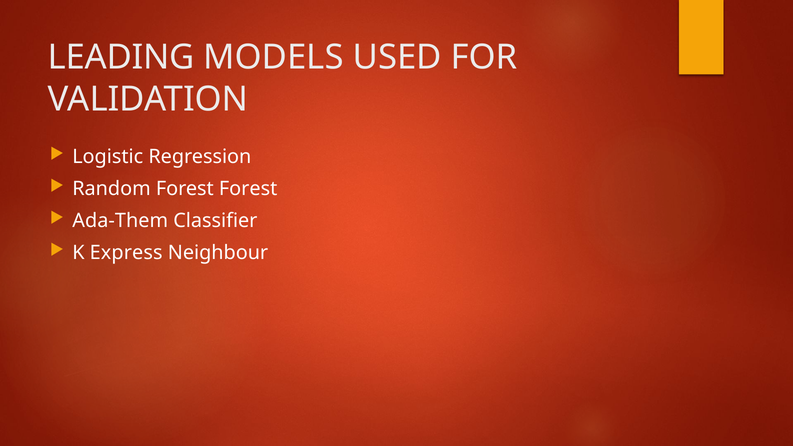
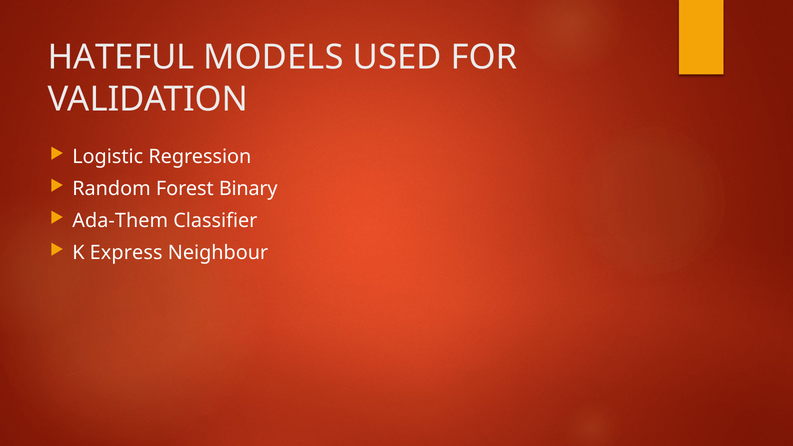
LEADING: LEADING -> HATEFUL (121, 58)
Forest Forest: Forest -> Binary (248, 189)
